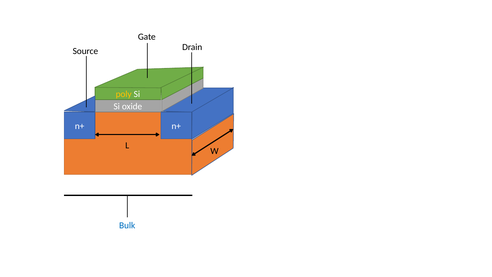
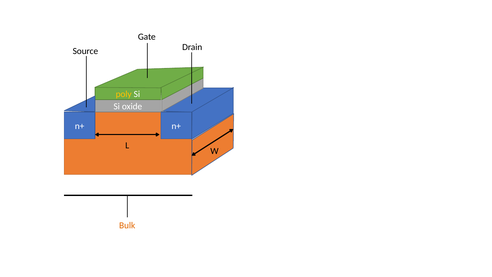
Bulk colour: blue -> orange (127, 225)
